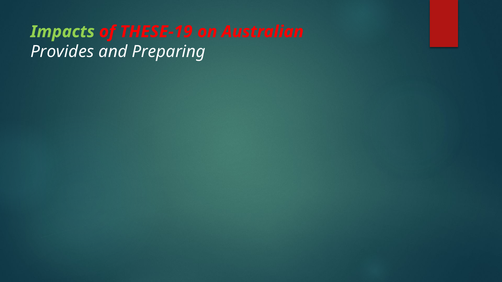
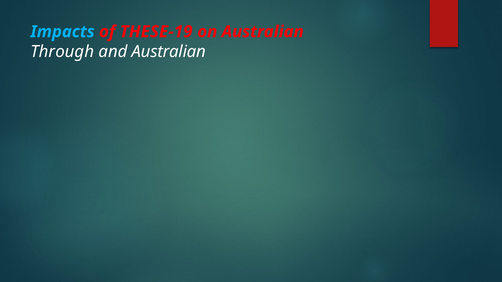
Impacts colour: light green -> light blue (63, 32)
Provides: Provides -> Through (62, 52)
and Preparing: Preparing -> Australian (169, 52)
